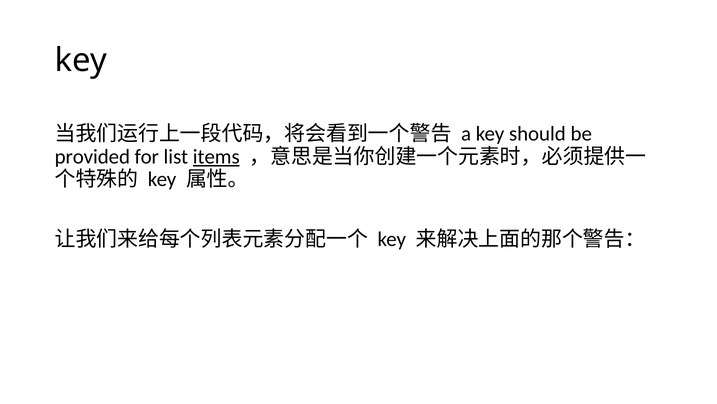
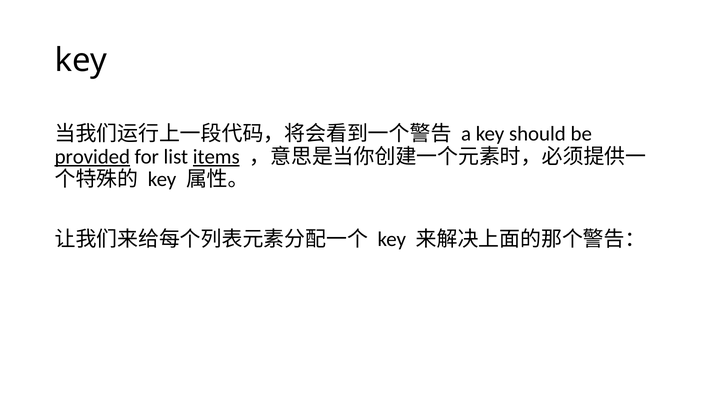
provided underline: none -> present (92, 156)
